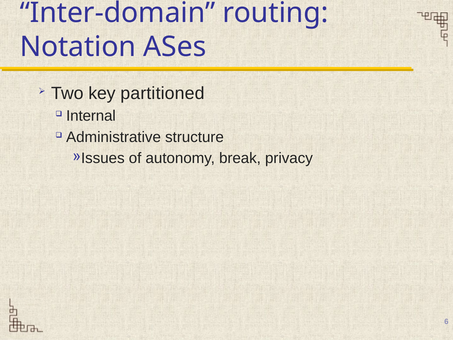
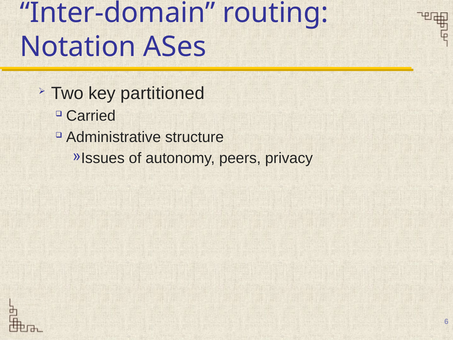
Internal: Internal -> Carried (91, 116)
break: break -> peers (240, 158)
